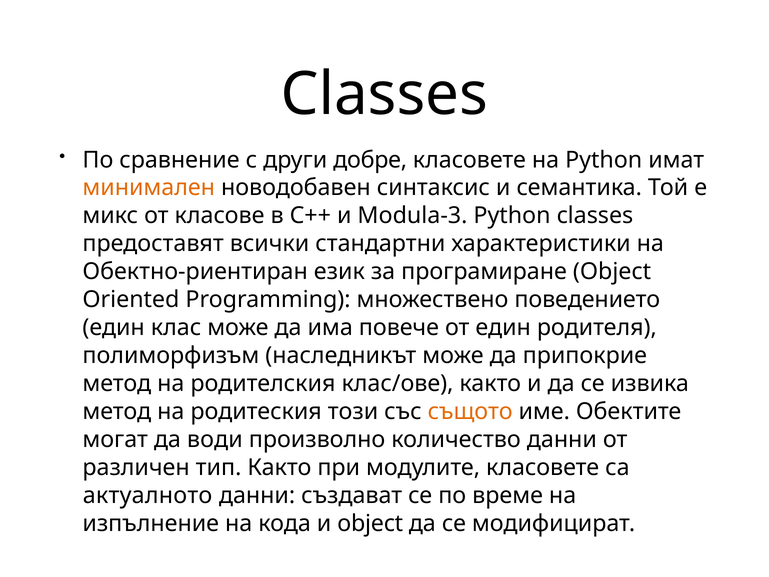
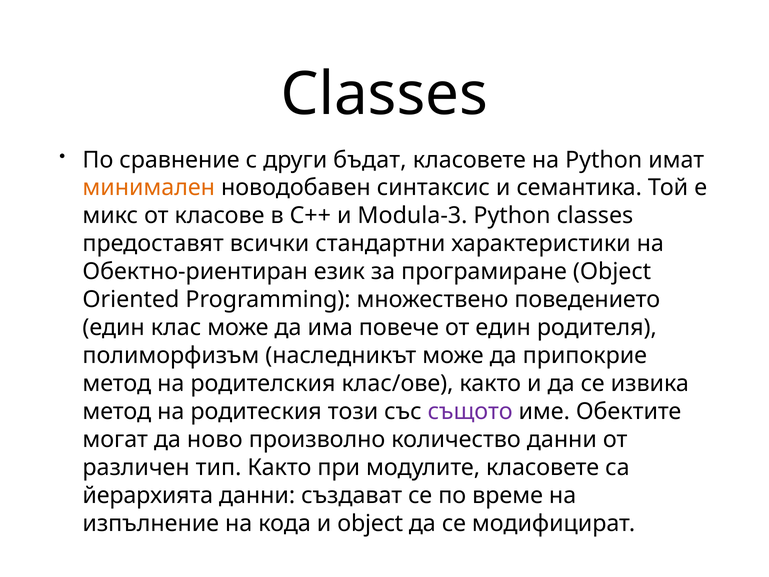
добре: добре -> бъдат (370, 160)
същото colour: orange -> purple (470, 411)
води: води -> ново (215, 439)
актуалното: актуалното -> йерархията (148, 495)
